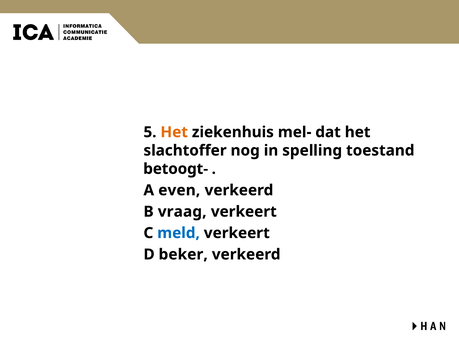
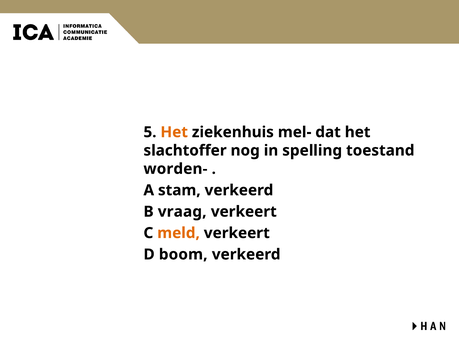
betoogt-: betoogt- -> worden- (175, 169)
even: even -> stam (179, 190)
meld colour: blue -> orange (179, 233)
beker: beker -> boom (183, 255)
